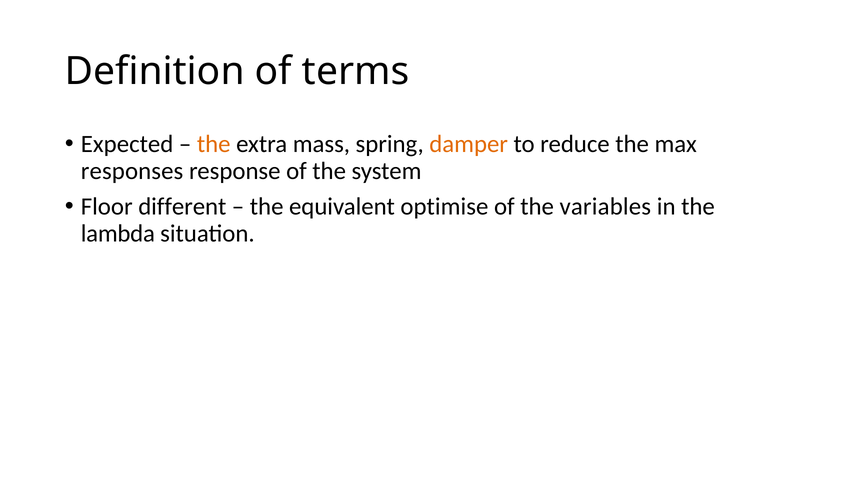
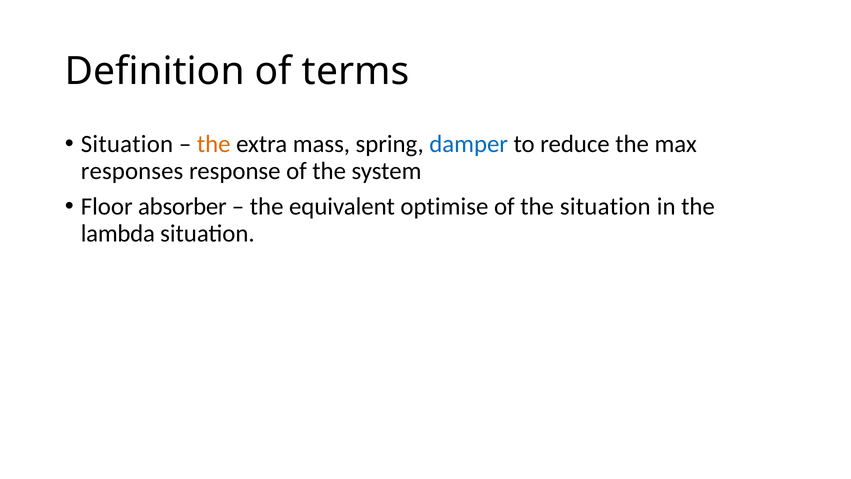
Expected: Expected -> Situation (127, 144)
damper colour: orange -> blue (469, 144)
different: different -> absorber (182, 206)
the variables: variables -> situation (605, 206)
